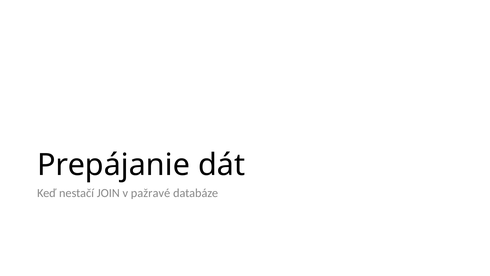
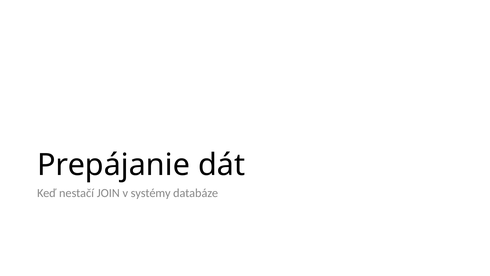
pažravé: pažravé -> systémy (151, 193)
